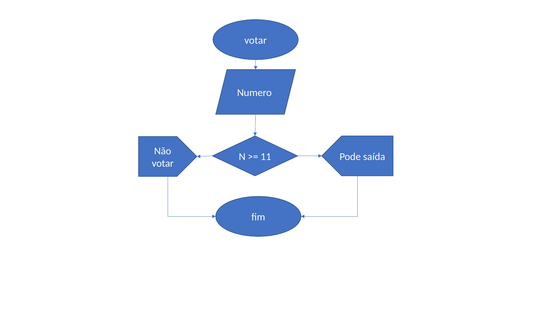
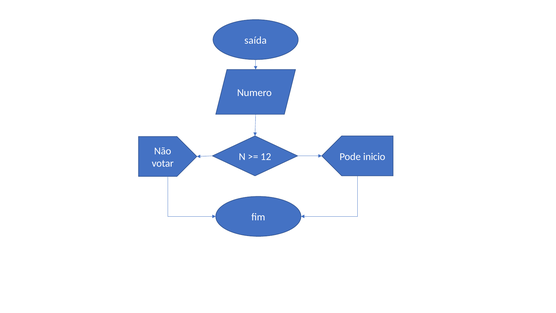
votar: votar -> saída (256, 40)
11: 11 -> 12 (266, 156)
saída: saída -> inicio (374, 156)
